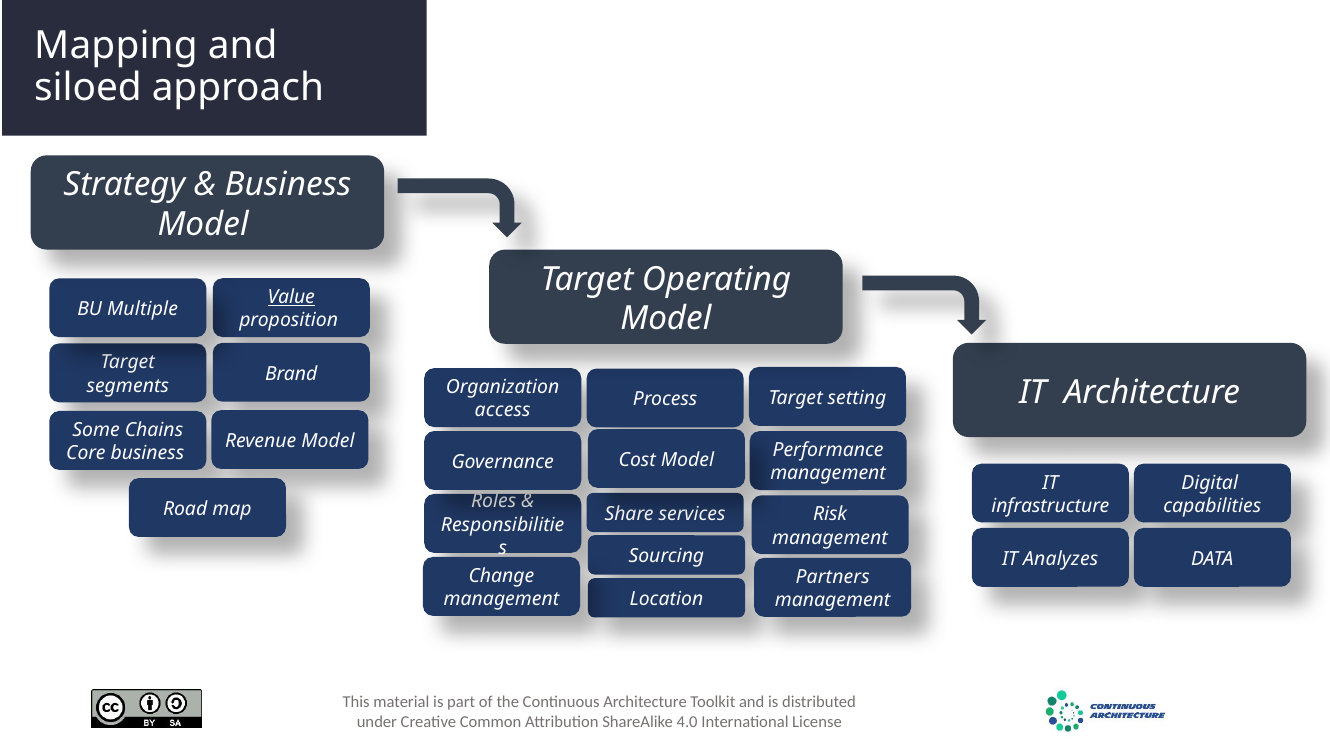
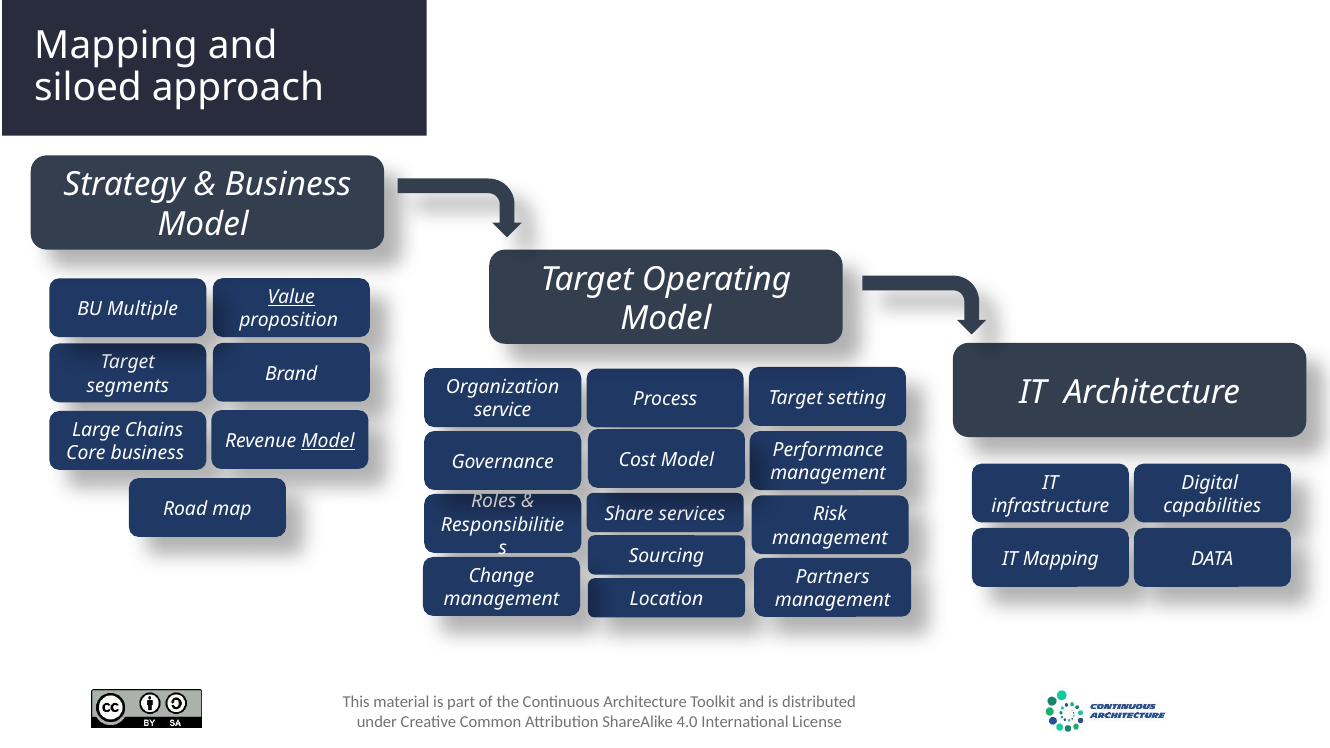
access: access -> service (503, 411)
Some: Some -> Large (96, 430)
Model underline: none -> present (328, 441)
IT Analyzes: Analyzes -> Mapping (1061, 559)
